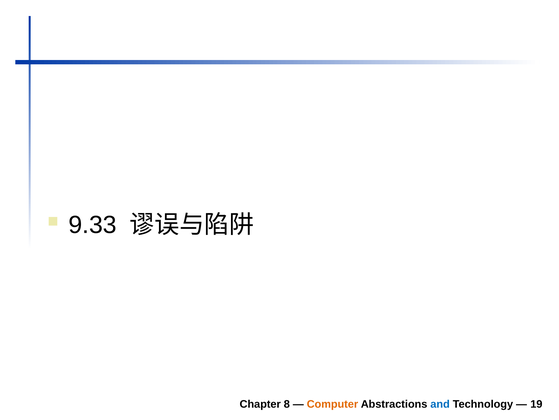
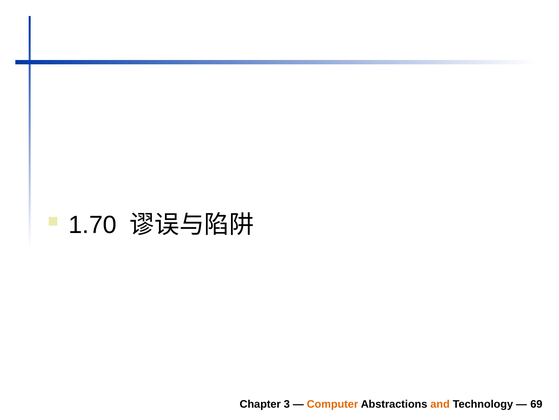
9.33: 9.33 -> 1.70 (93, 225)
8: 8 -> 3 (287, 403)
and colour: blue -> orange (440, 403)
19: 19 -> 69 (536, 403)
